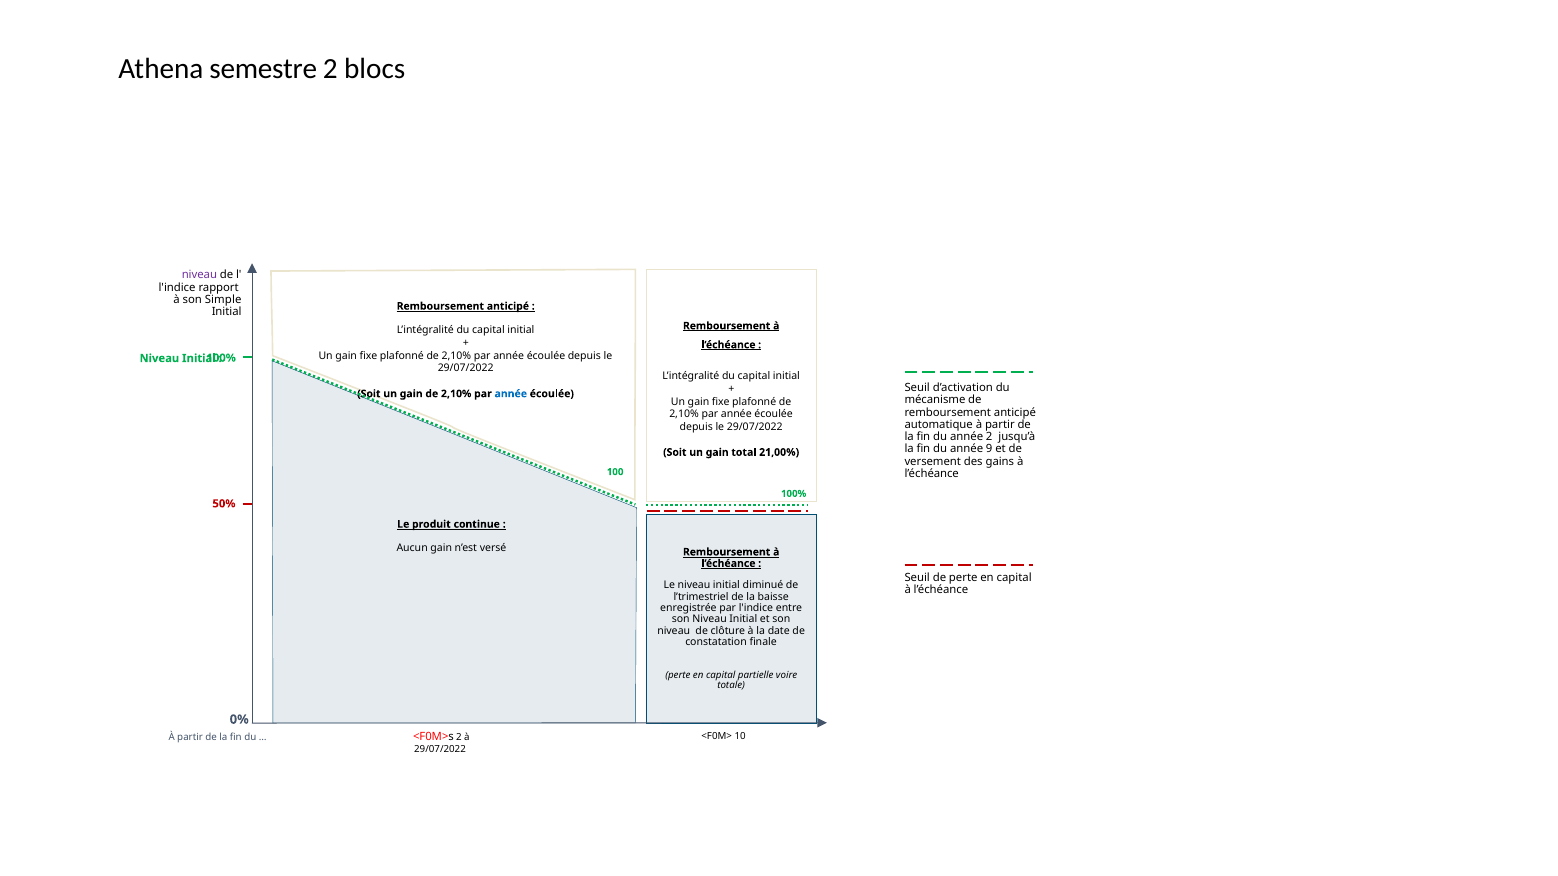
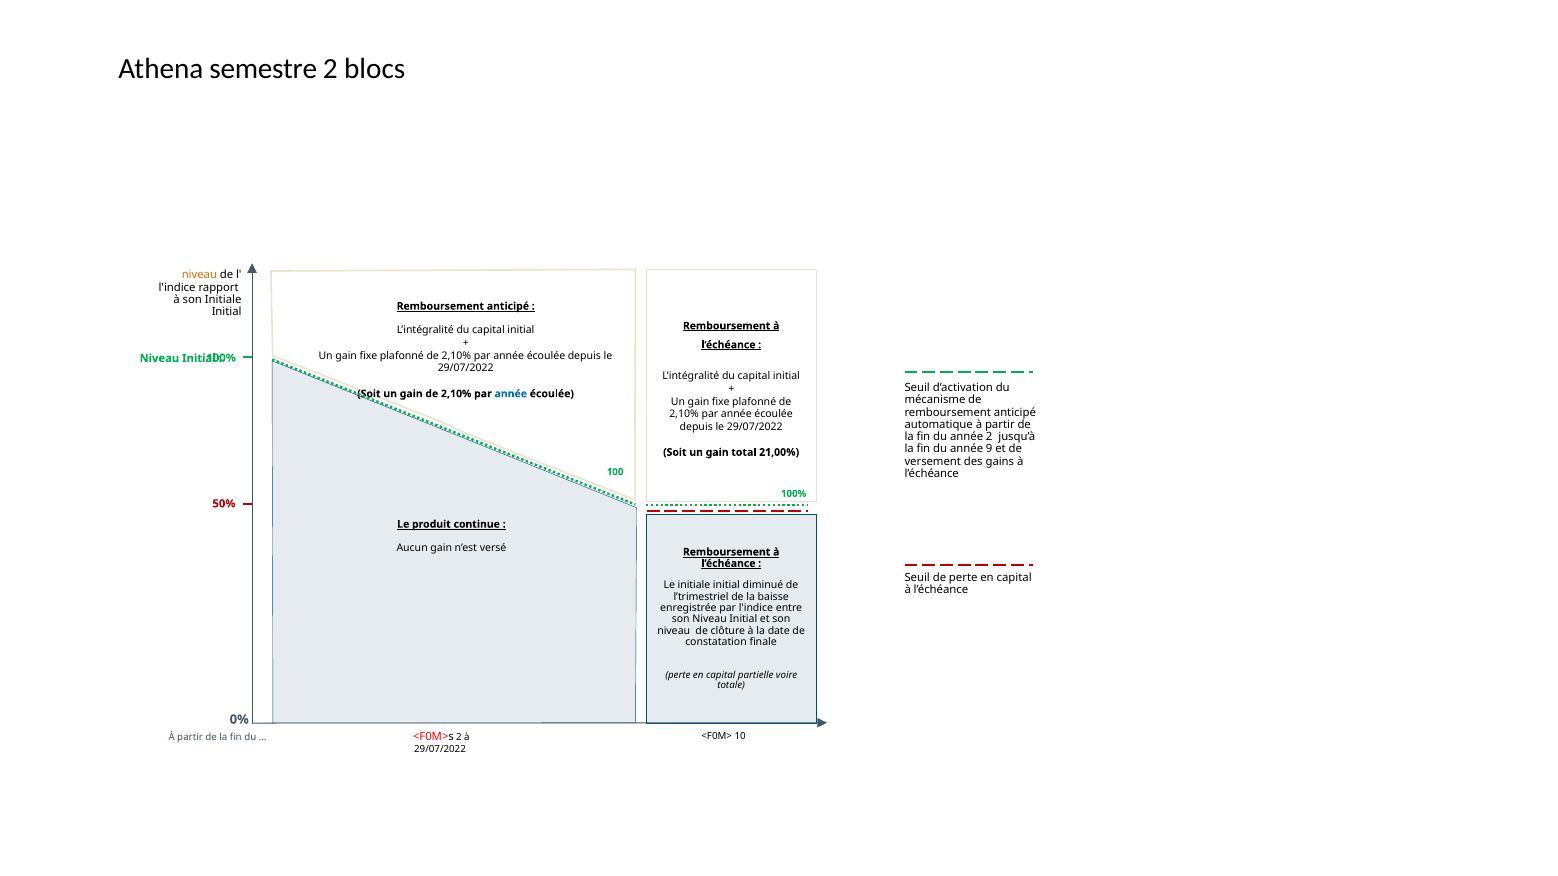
niveau colour: purple -> orange (199, 275)
son Simple: Simple -> Initiale (223, 300)
Le niveau: niveau -> initiale (694, 586)
